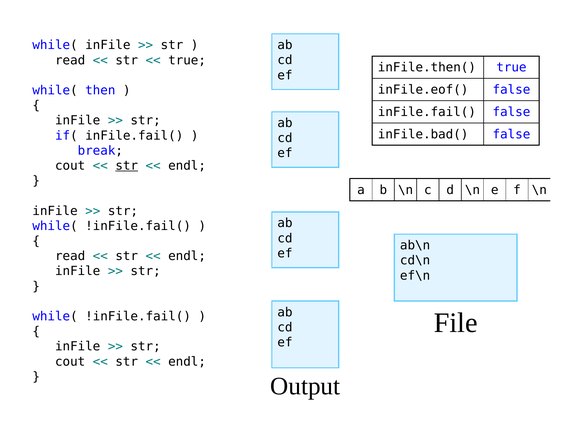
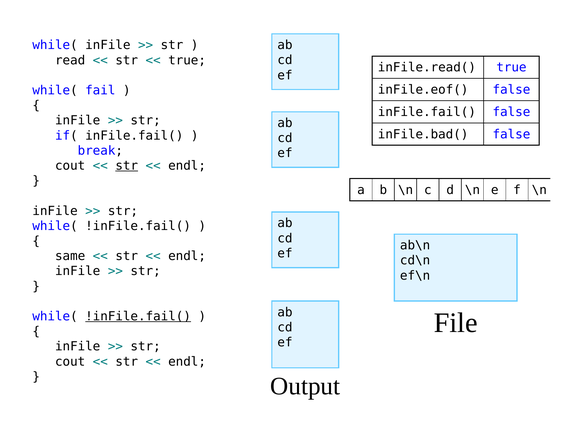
inFile.then(: inFile.then( -> inFile.read( (427, 68)
then: then -> fail (100, 90)
read: read -> same (70, 256)
!inFile.fail( underline: none -> present (138, 317)
